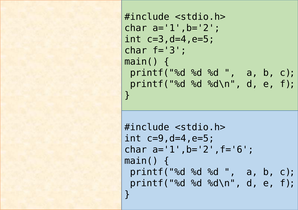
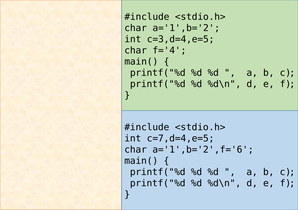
f='3: f='3 -> f='4 (169, 50)
c=9,d=4,e=5: c=9,d=4,e=5 -> c=7,d=4,e=5 (181, 138)
